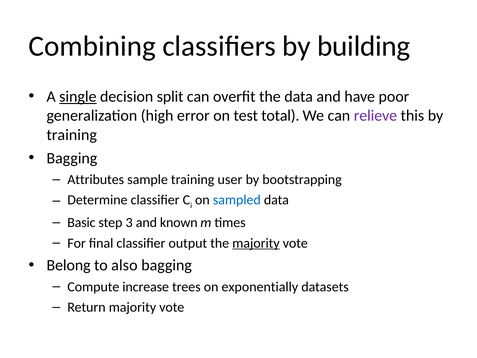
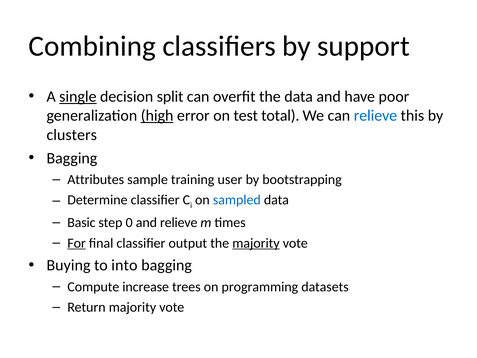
building: building -> support (364, 46)
high underline: none -> present (157, 116)
relieve colour: purple -> blue (375, 116)
training: training -> clusters (72, 135)
3: 3 -> 0 (129, 223)
and known: known -> relieve (179, 223)
For underline: none -> present (77, 243)
Belong: Belong -> Buying (68, 265)
also: also -> into (124, 265)
exponentially: exponentially -> programming (260, 287)
